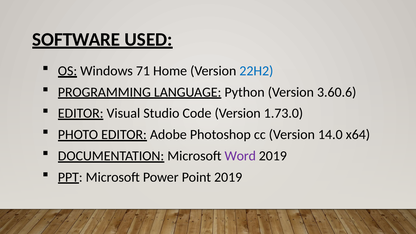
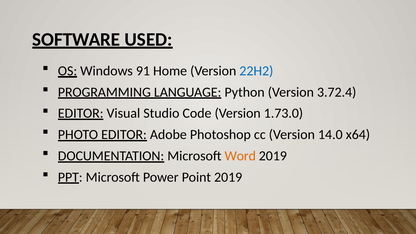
71: 71 -> 91 (143, 71)
3.60.6: 3.60.6 -> 3.72.4 (337, 92)
Word colour: purple -> orange (240, 156)
